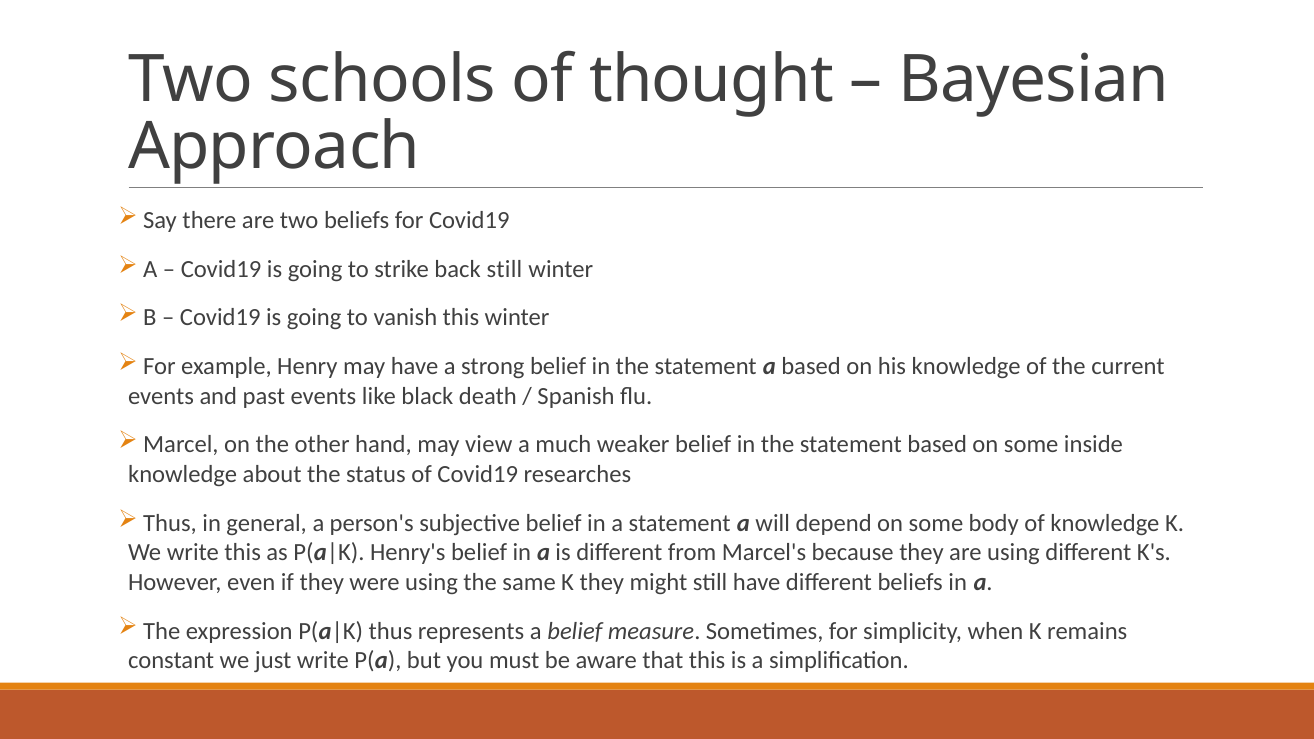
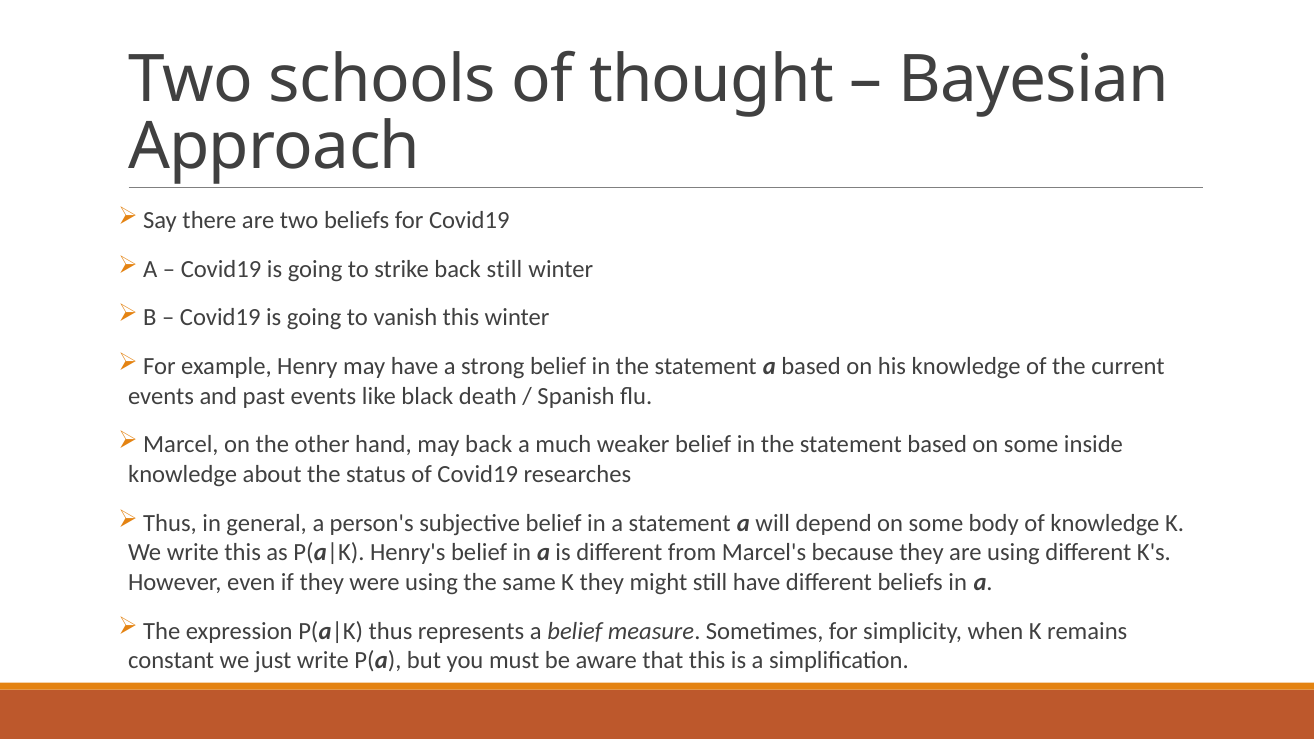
may view: view -> back (489, 445)
